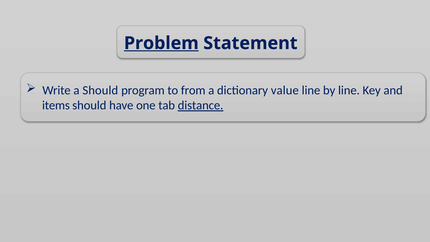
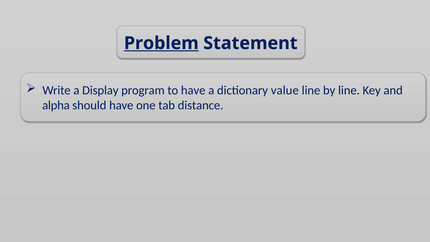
a Should: Should -> Display (100, 90)
to from: from -> have (193, 90)
items: items -> alpha (56, 105)
distance underline: present -> none (201, 105)
